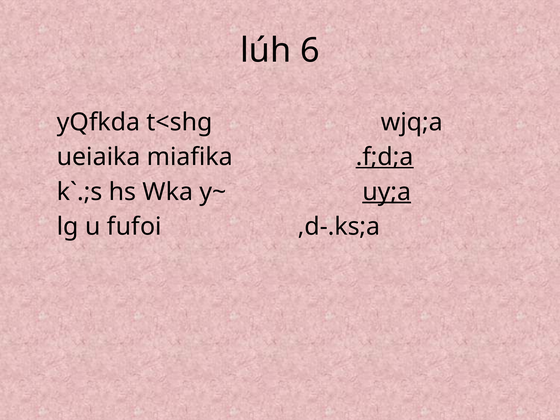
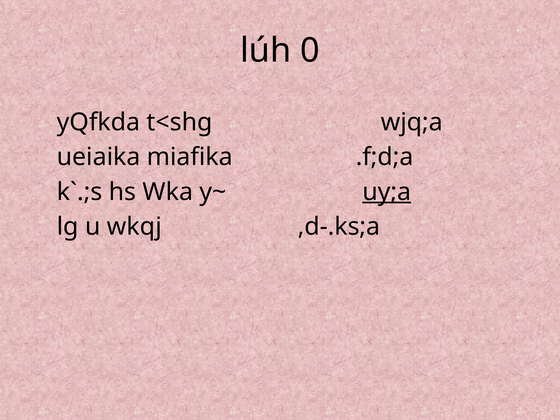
6: 6 -> 0 (310, 50)
.f;d;a underline: present -> none (385, 157)
fufoi: fufoi -> wkqj (134, 227)
